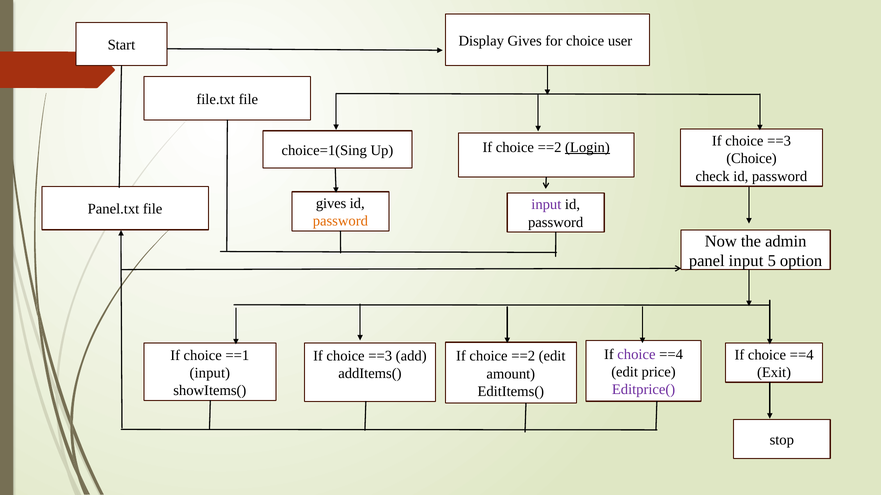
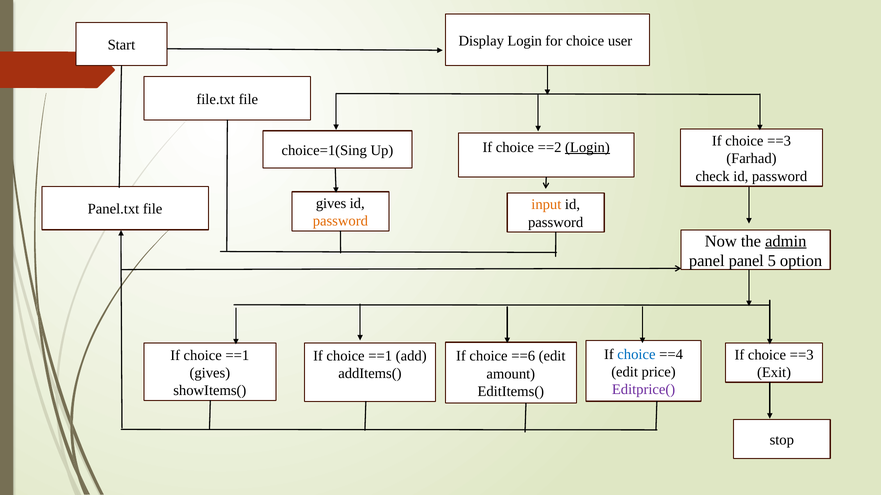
Display Gives: Gives -> Login (525, 41)
Choice: Choice -> Farhad (751, 159)
input colour: purple -> orange (546, 205)
admin underline: none -> present (786, 241)
panel input: input -> panel (746, 261)
choice colour: purple -> blue (636, 355)
==4: ==4 -> ==3 (802, 355)
==3: ==3 -> ==1 (380, 356)
==2: ==2 -> ==6 (523, 357)
input: input -> gives (210, 373)
